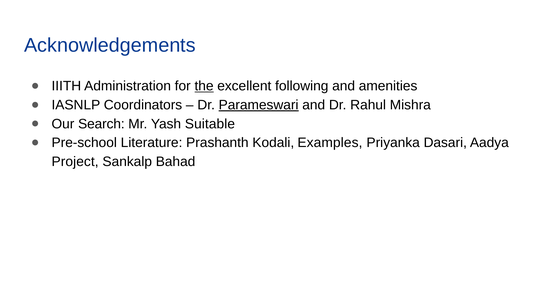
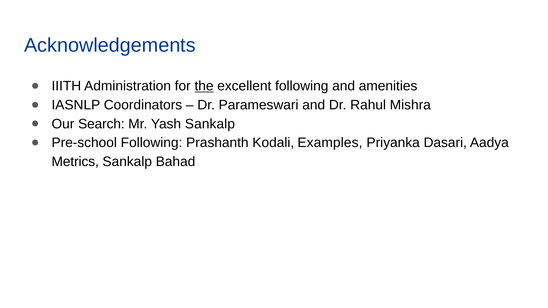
Parameswari underline: present -> none (259, 105)
Yash Suitable: Suitable -> Sankalp (210, 124)
Pre-school Literature: Literature -> Following (152, 143)
Project: Project -> Metrics (75, 162)
